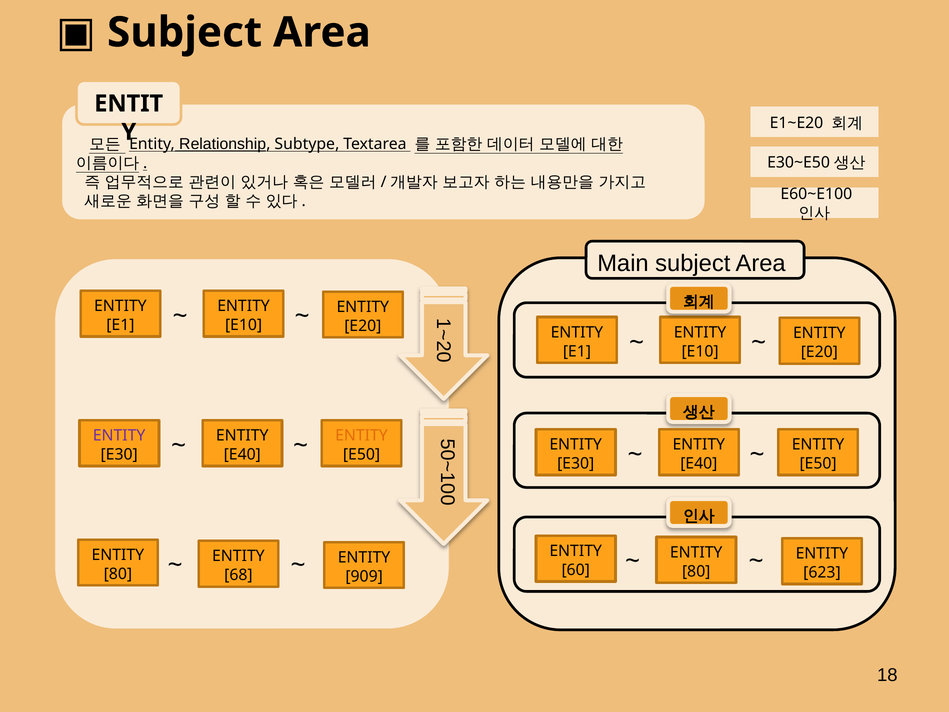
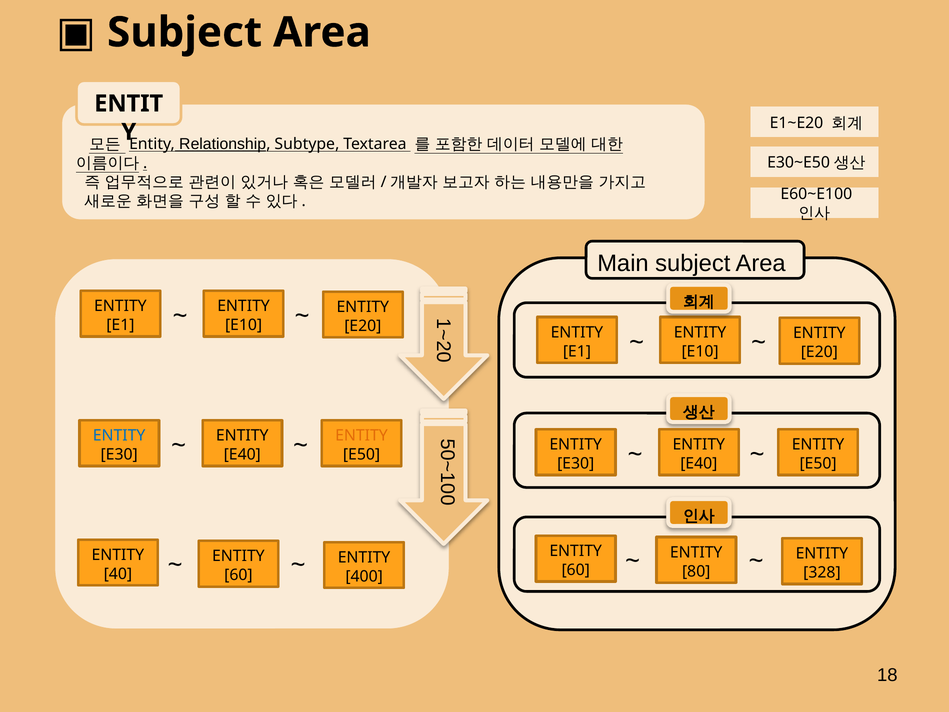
ENTITY colour: purple -> blue (119, 435)
623: 623 -> 328 (822, 572)
80: 80 -> 40 (118, 574)
68: 68 -> 60 (238, 575)
909: 909 -> 400 (364, 576)
